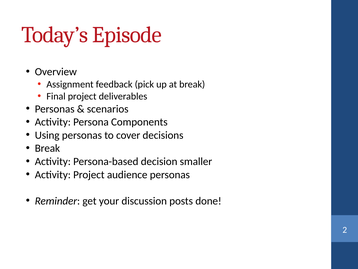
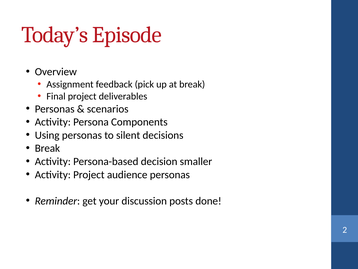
cover: cover -> silent (128, 135)
